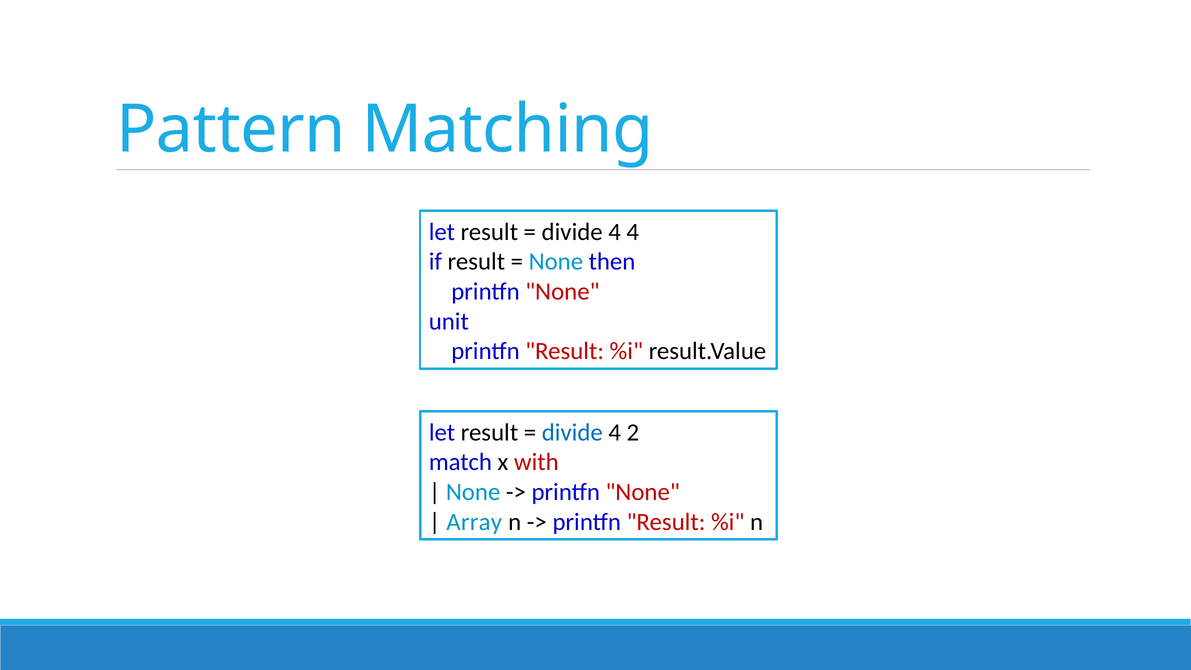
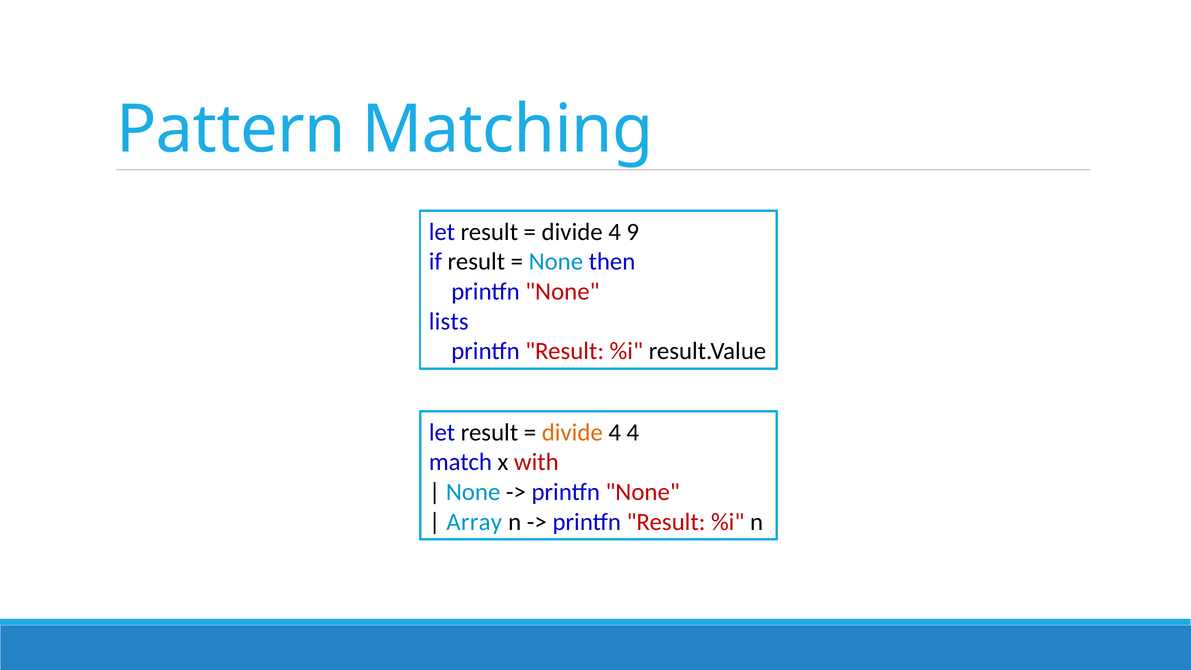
4 4: 4 -> 9 (633, 232)
unit: unit -> lists (449, 321)
divide colour: blue -> orange (572, 432)
4 2: 2 -> 4 (633, 432)
